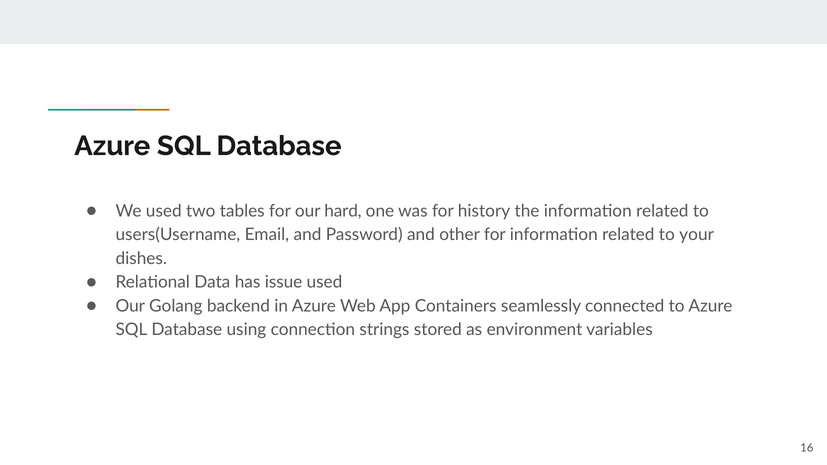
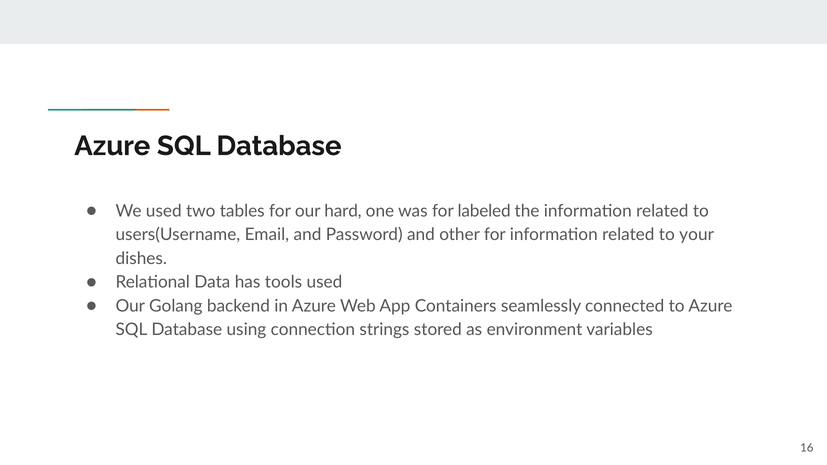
history: history -> labeled (484, 211)
issue: issue -> tools (284, 282)
